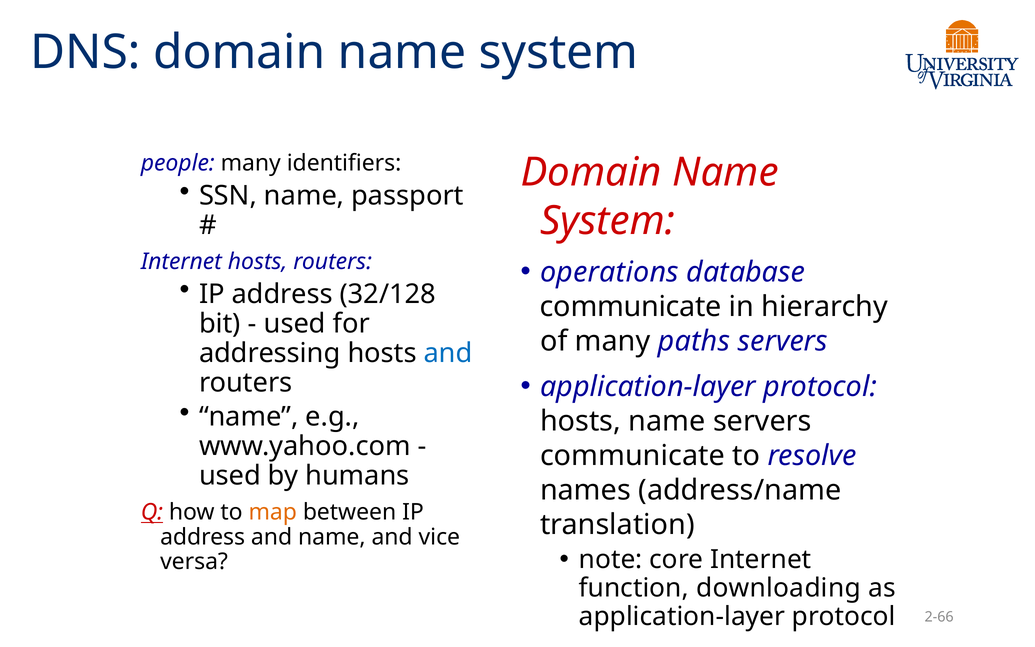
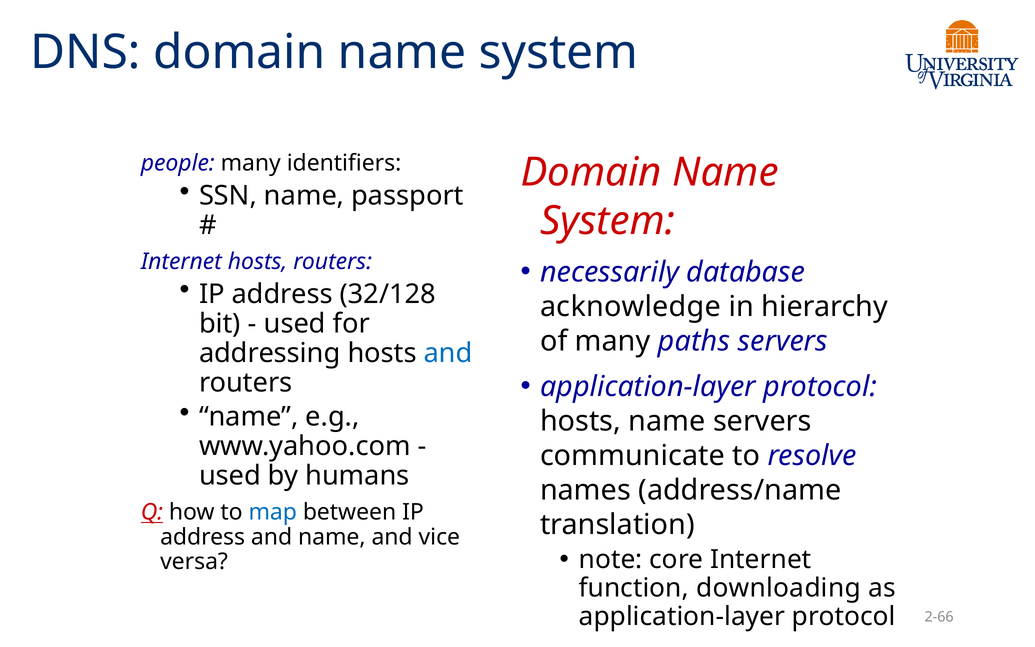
operations: operations -> necessarily (610, 272)
communicate: communicate -> acknowledge (630, 307)
map colour: orange -> blue (273, 512)
